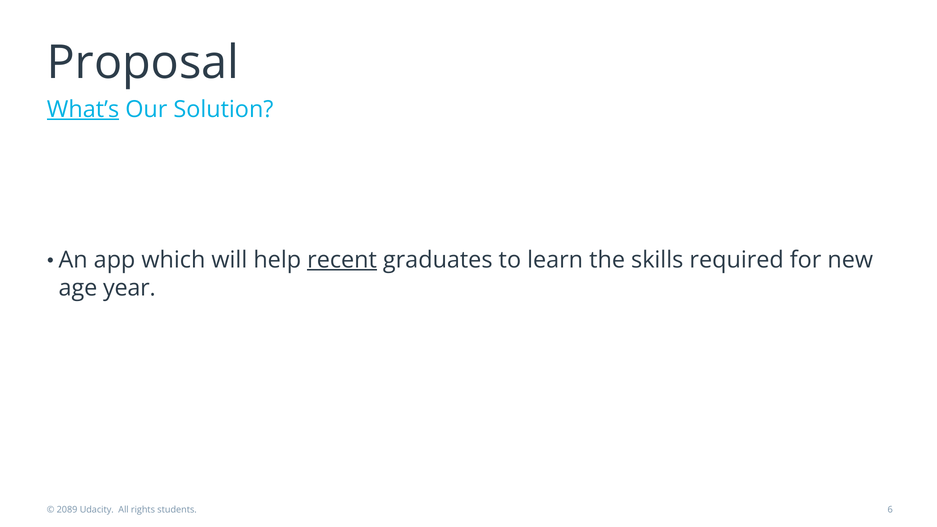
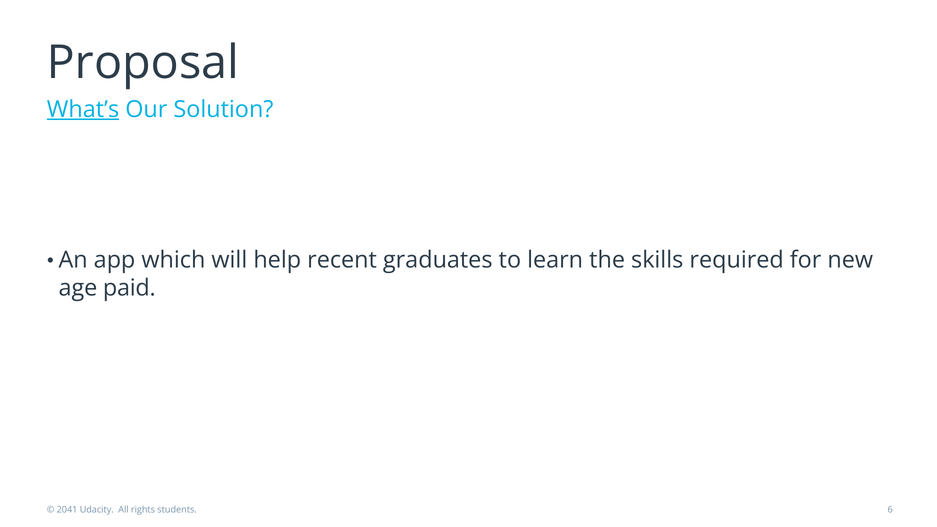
recent underline: present -> none (342, 260)
year: year -> paid (129, 288)
2089: 2089 -> 2041 (67, 510)
